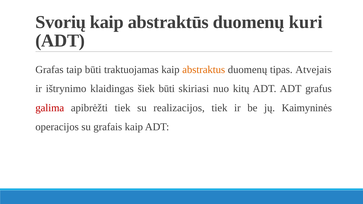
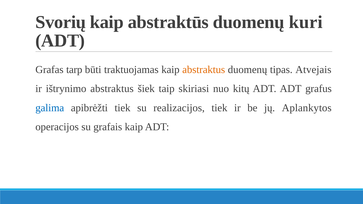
taip: taip -> tarp (74, 70)
ištrynimo klaidingas: klaidingas -> abstraktus (112, 89)
šiek būti: būti -> taip (167, 89)
galima colour: red -> blue (50, 108)
Kaimyninės: Kaimyninės -> Aplankytos (307, 108)
